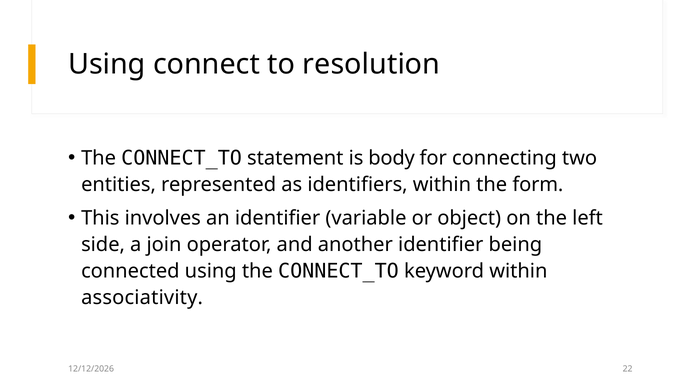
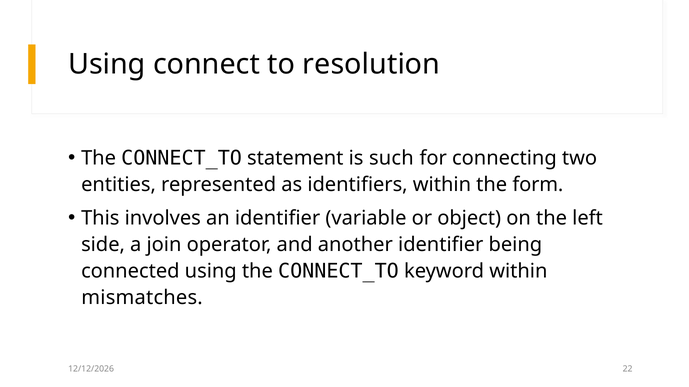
body: body -> such (391, 158)
associativity: associativity -> mismatches (142, 298)
